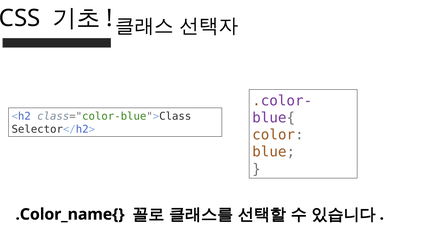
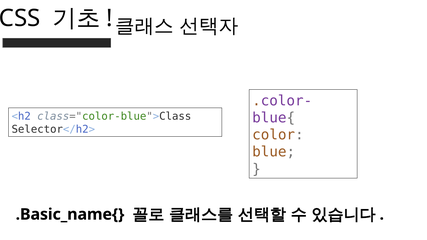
.Color_name{: .Color_name{ -> .Basic_name{ (70, 215)
